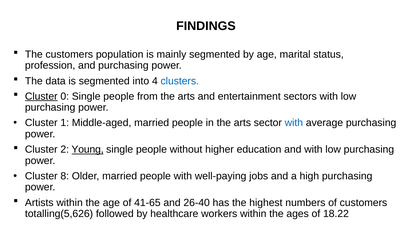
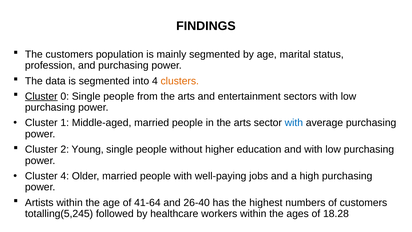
clusters colour: blue -> orange (180, 81)
Young underline: present -> none (88, 149)
Cluster 8: 8 -> 4 (65, 176)
41-65: 41-65 -> 41-64 (147, 202)
totalling(5,626: totalling(5,626 -> totalling(5,245 (59, 214)
18.22: 18.22 -> 18.28 (336, 214)
